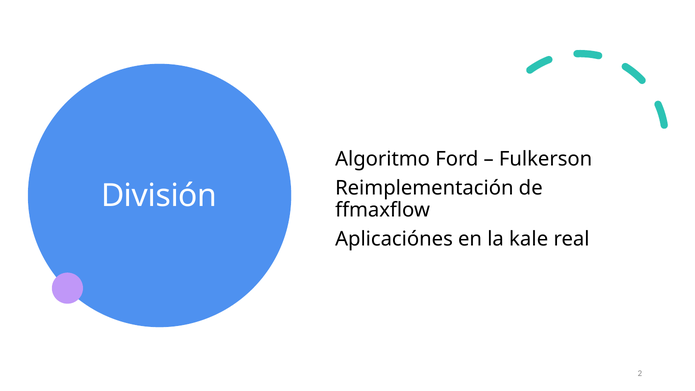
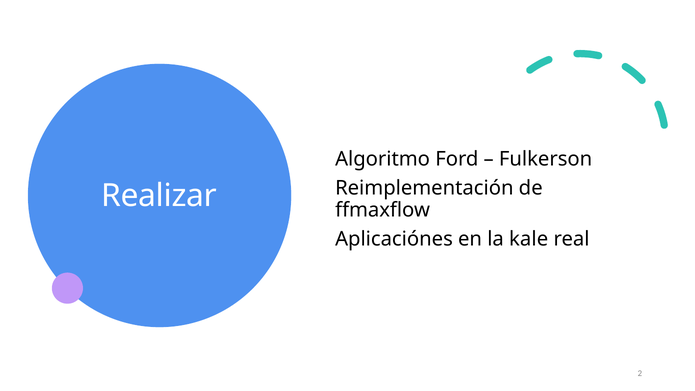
División: División -> Realizar (159, 196)
